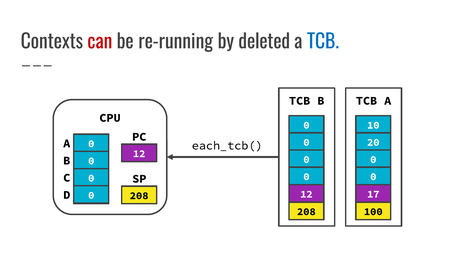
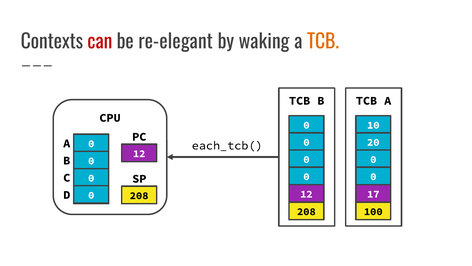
re-running: re-running -> re-elegant (176, 42)
deleted: deleted -> waking (264, 42)
TCB colour: blue -> orange (323, 42)
